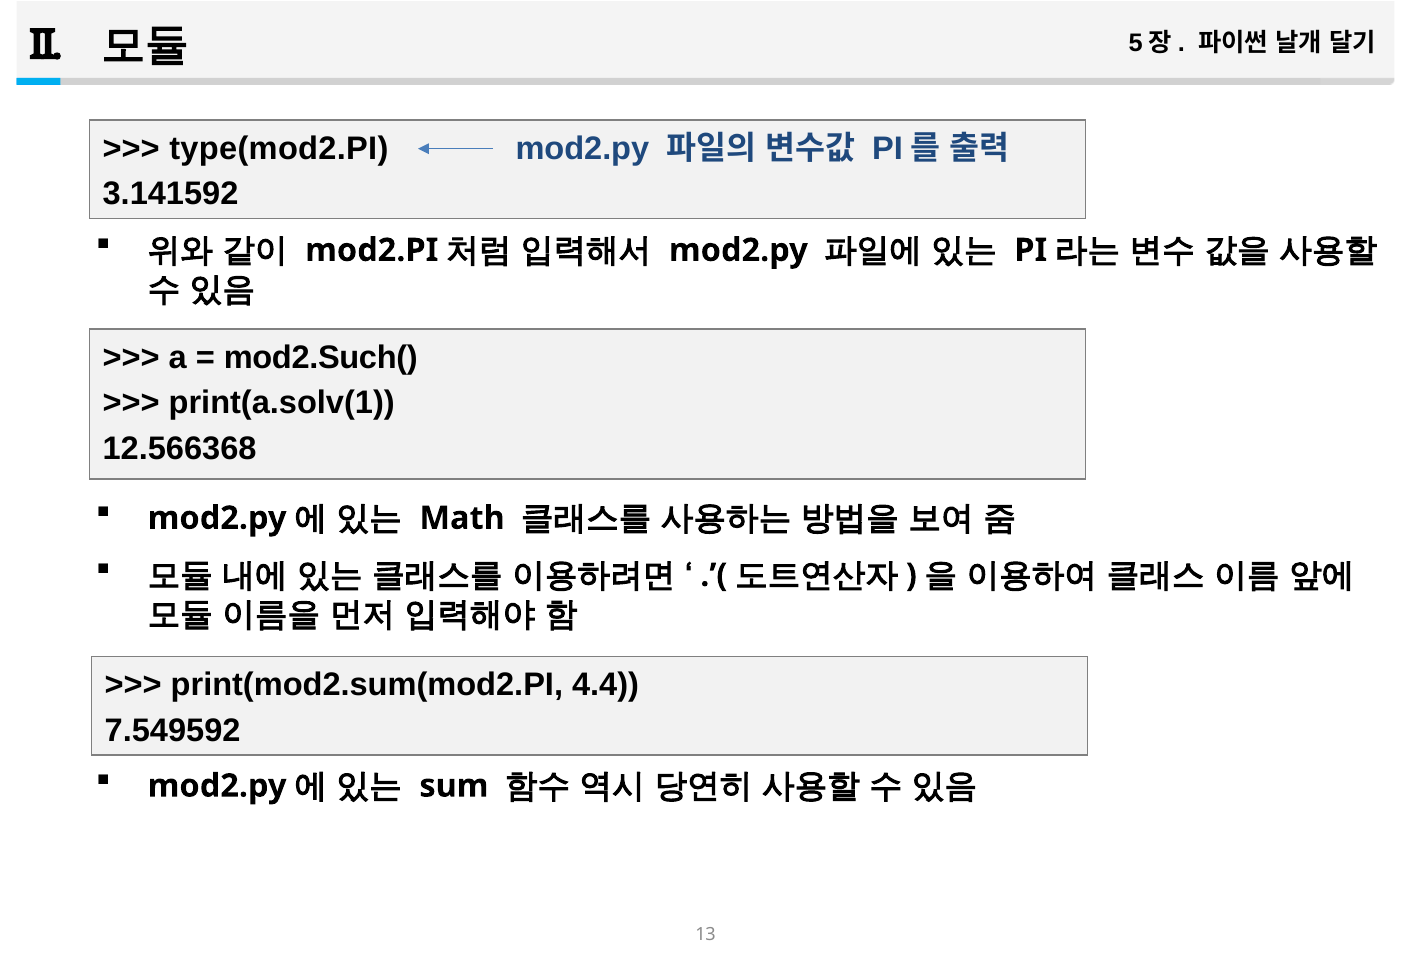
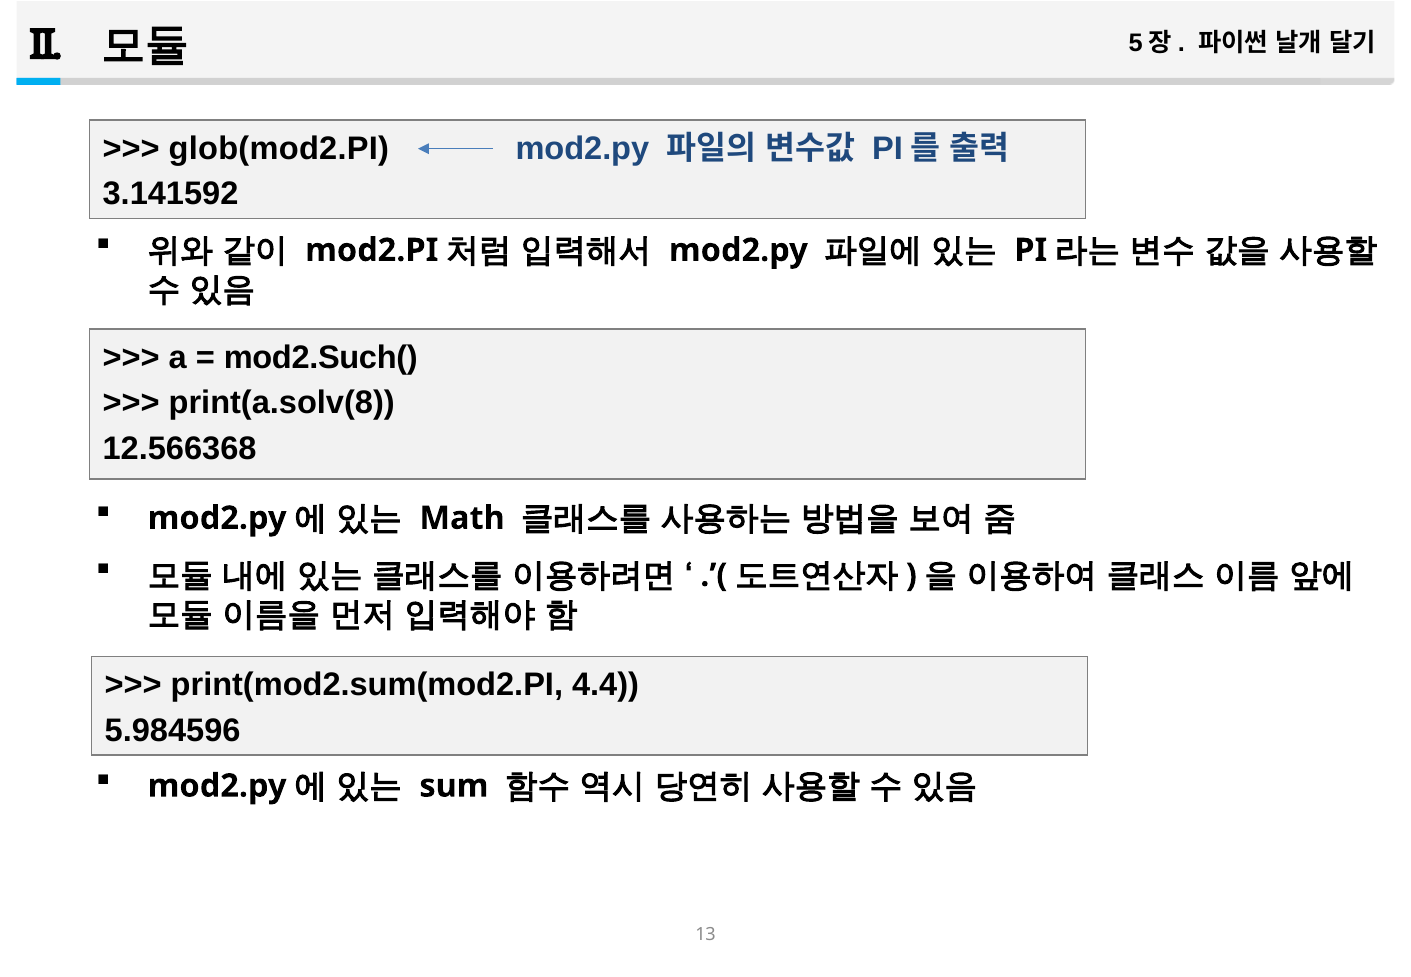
type(mod2.PI: type(mod2.PI -> glob(mod2.PI (279, 148)
print(a.solv(1: print(a.solv(1 -> print(a.solv(8 (282, 403)
7.549592: 7.549592 -> 5.984596 (173, 731)
